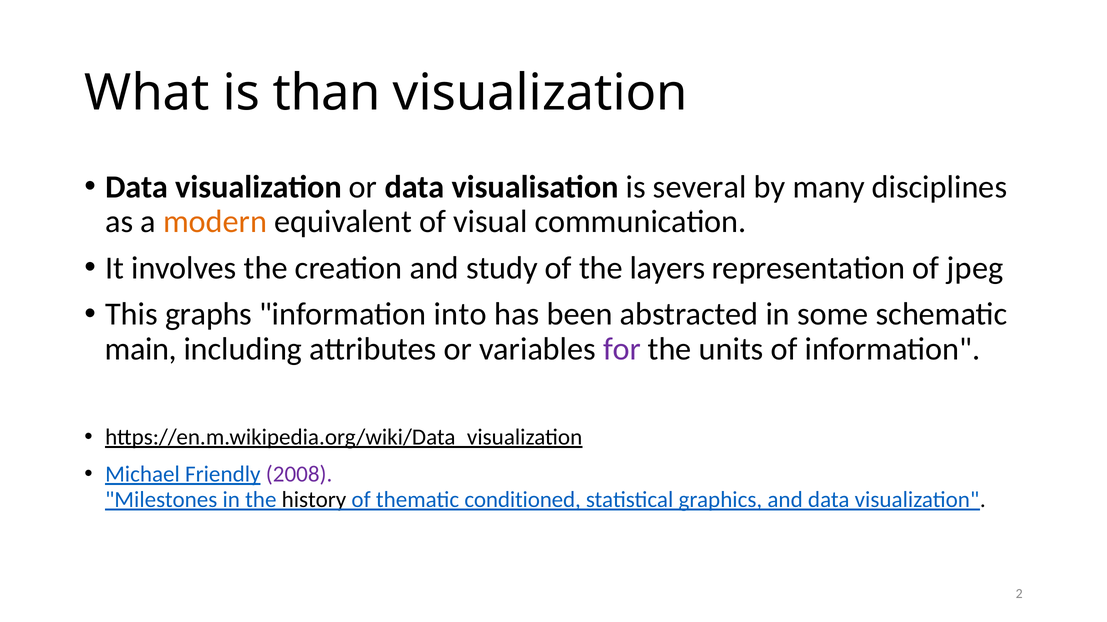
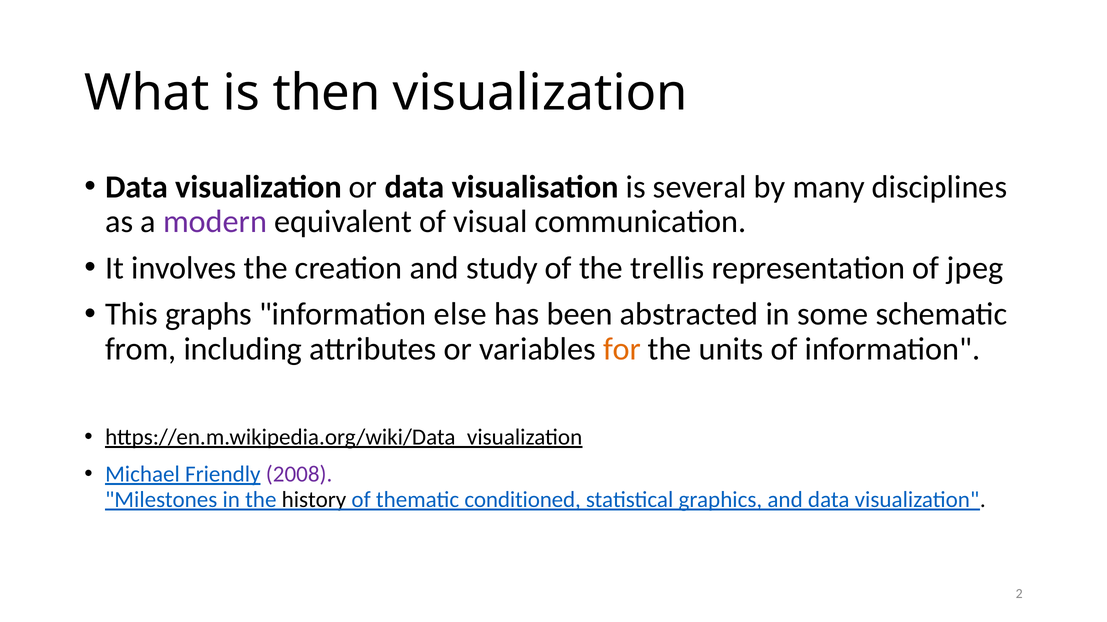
than: than -> then (327, 93)
modern colour: orange -> purple (215, 222)
layers: layers -> trellis (667, 268)
into: into -> else (460, 315)
main: main -> from (141, 349)
for colour: purple -> orange (622, 349)
